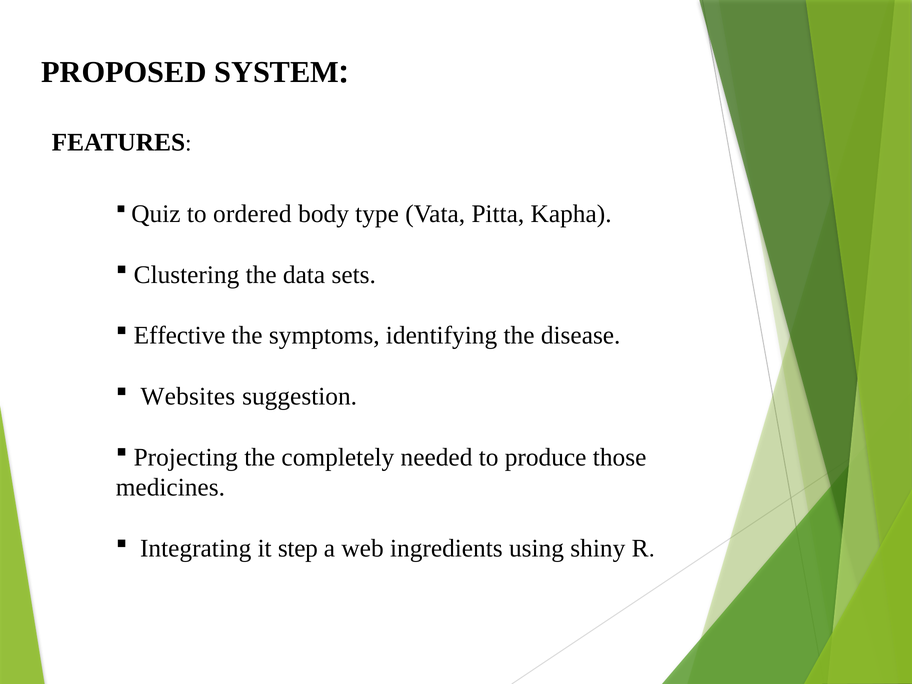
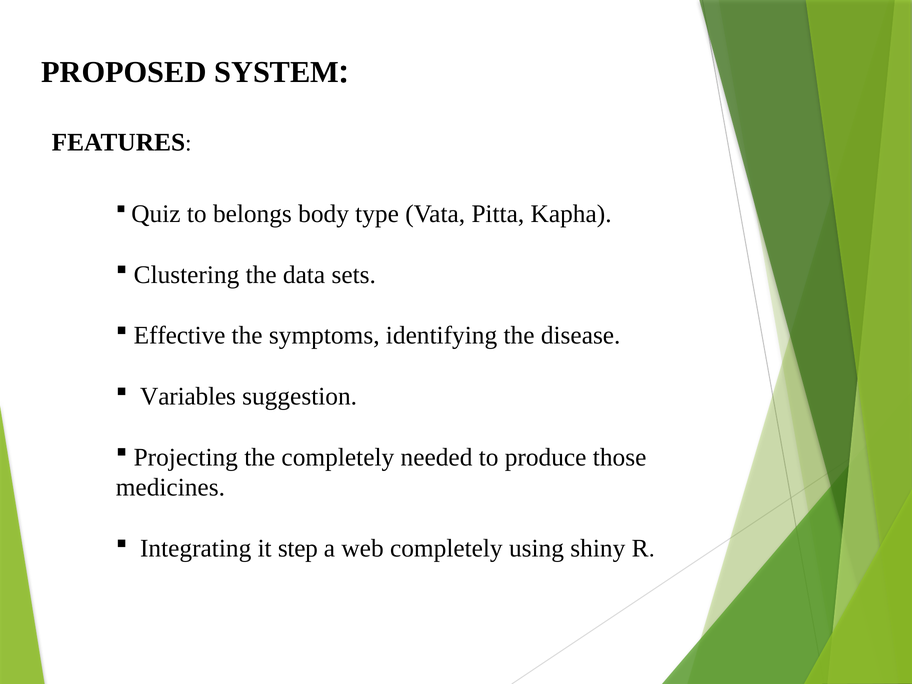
ordered: ordered -> belongs (252, 214)
Websites: Websites -> Variables (188, 396)
web ingredients: ingredients -> completely (446, 548)
